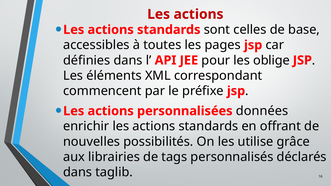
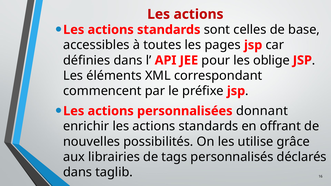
données: données -> donnant (262, 111)
